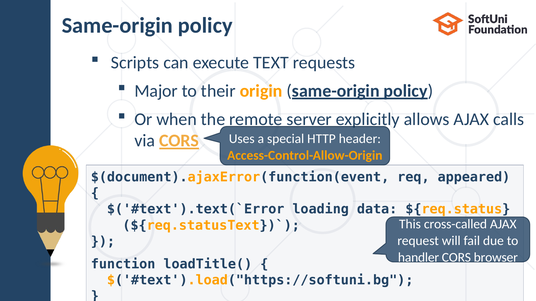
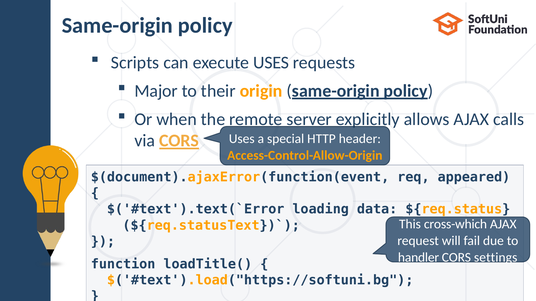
execute TEXT: TEXT -> USES (271, 63)
cross-called: cross-called -> cross-which (455, 224)
browser: browser -> settings (496, 258)
